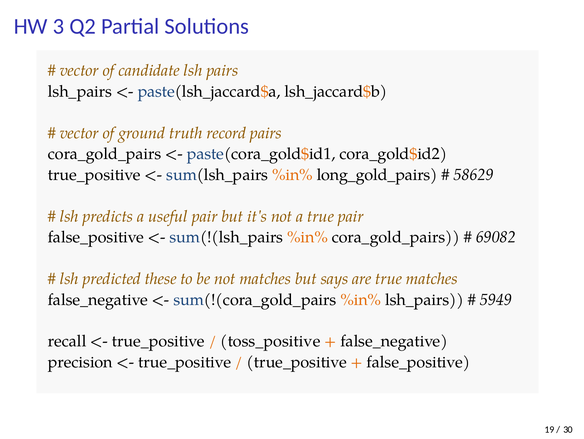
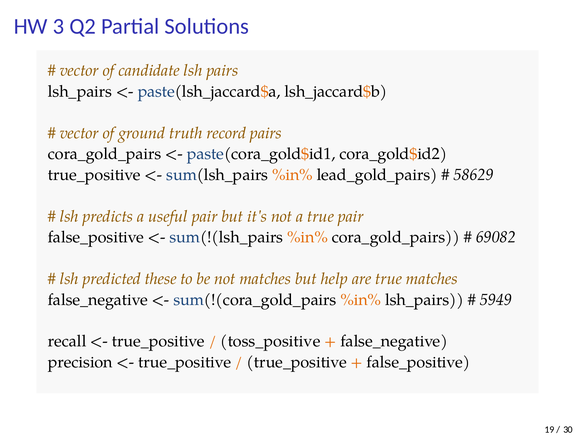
long_gold_pairs: long_gold_pairs -> lead_gold_pairs (377, 175)
says: says -> help (334, 278)
